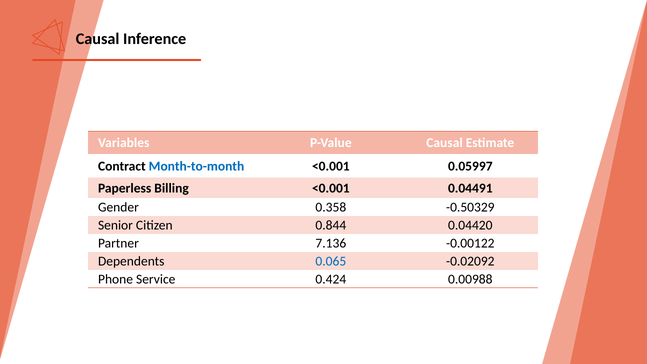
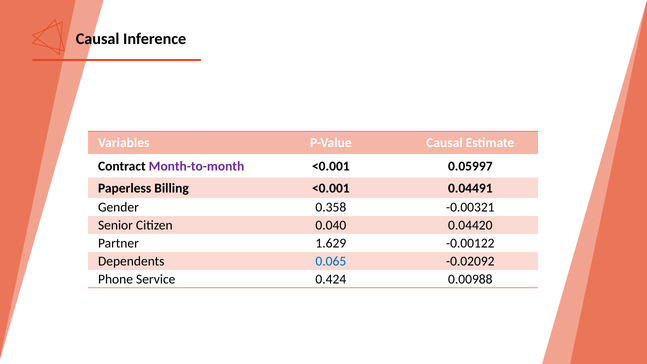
Month-to-month colour: blue -> purple (196, 166)
-0.50329: -0.50329 -> -0.00321 (470, 207)
0.844: 0.844 -> 0.040 (331, 225)
7.136: 7.136 -> 1.629 (331, 243)
